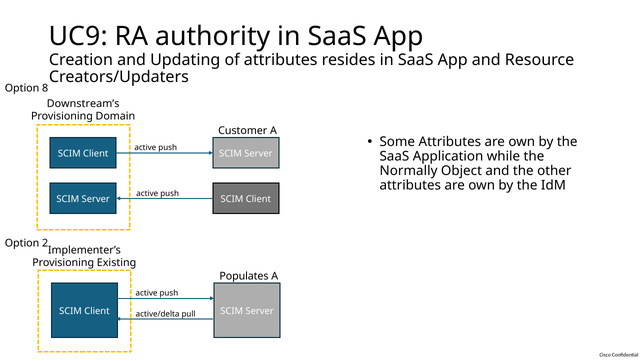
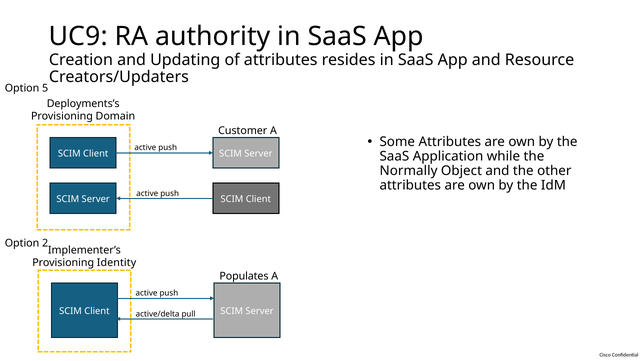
8: 8 -> 5 (45, 88)
Downstream’s: Downstream’s -> Deployments’s (83, 104)
Existing: Existing -> Identity (117, 263)
